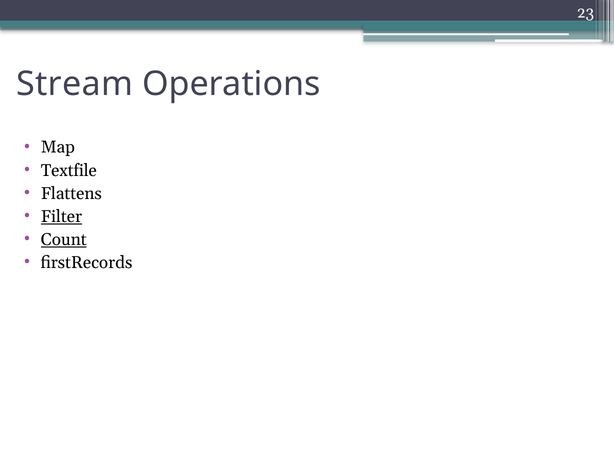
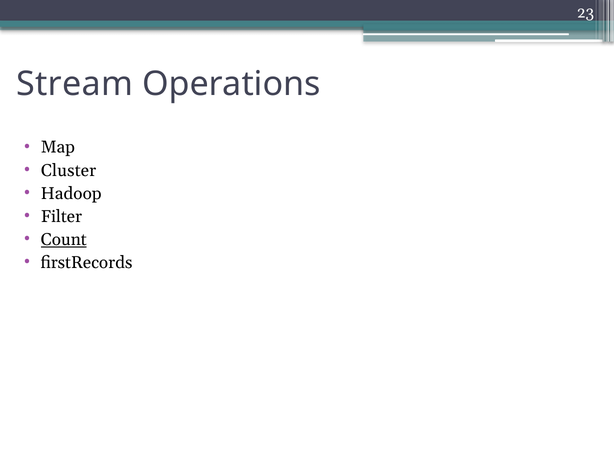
Textfile: Textfile -> Cluster (69, 171)
Flattens: Flattens -> Hadoop (71, 194)
Filter underline: present -> none (61, 217)
